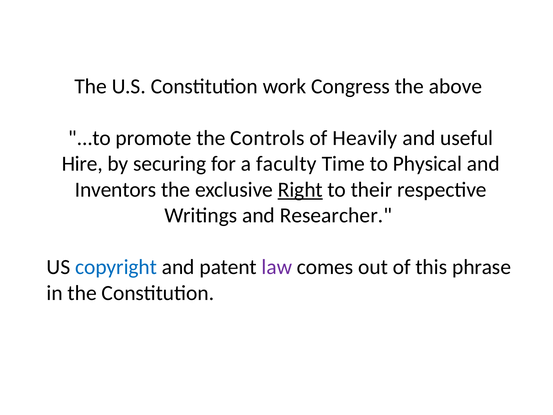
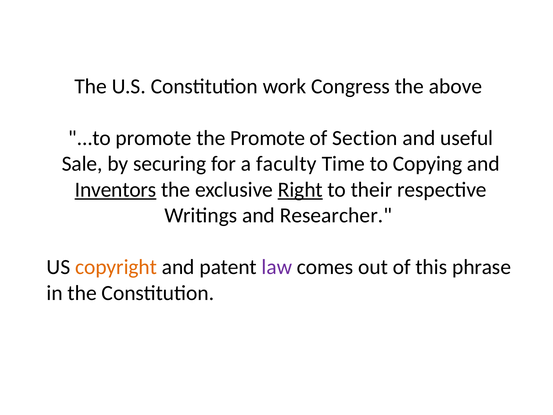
the Controls: Controls -> Promote (268, 138)
Heavily: Heavily -> Section (365, 138)
Hire: Hire -> Sale (82, 164)
Physical: Physical -> Copying (428, 164)
Inventors underline: none -> present (116, 190)
copyright colour: blue -> orange (116, 267)
